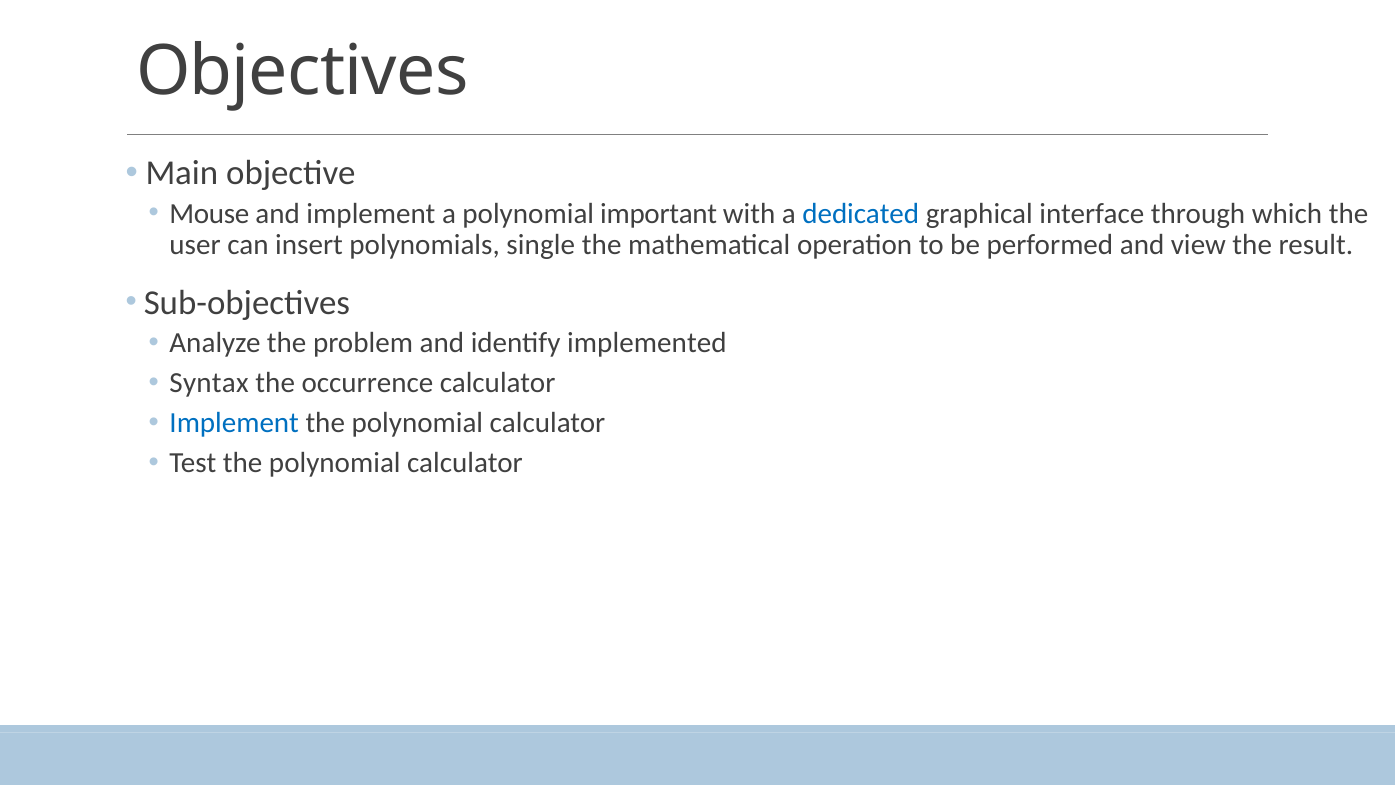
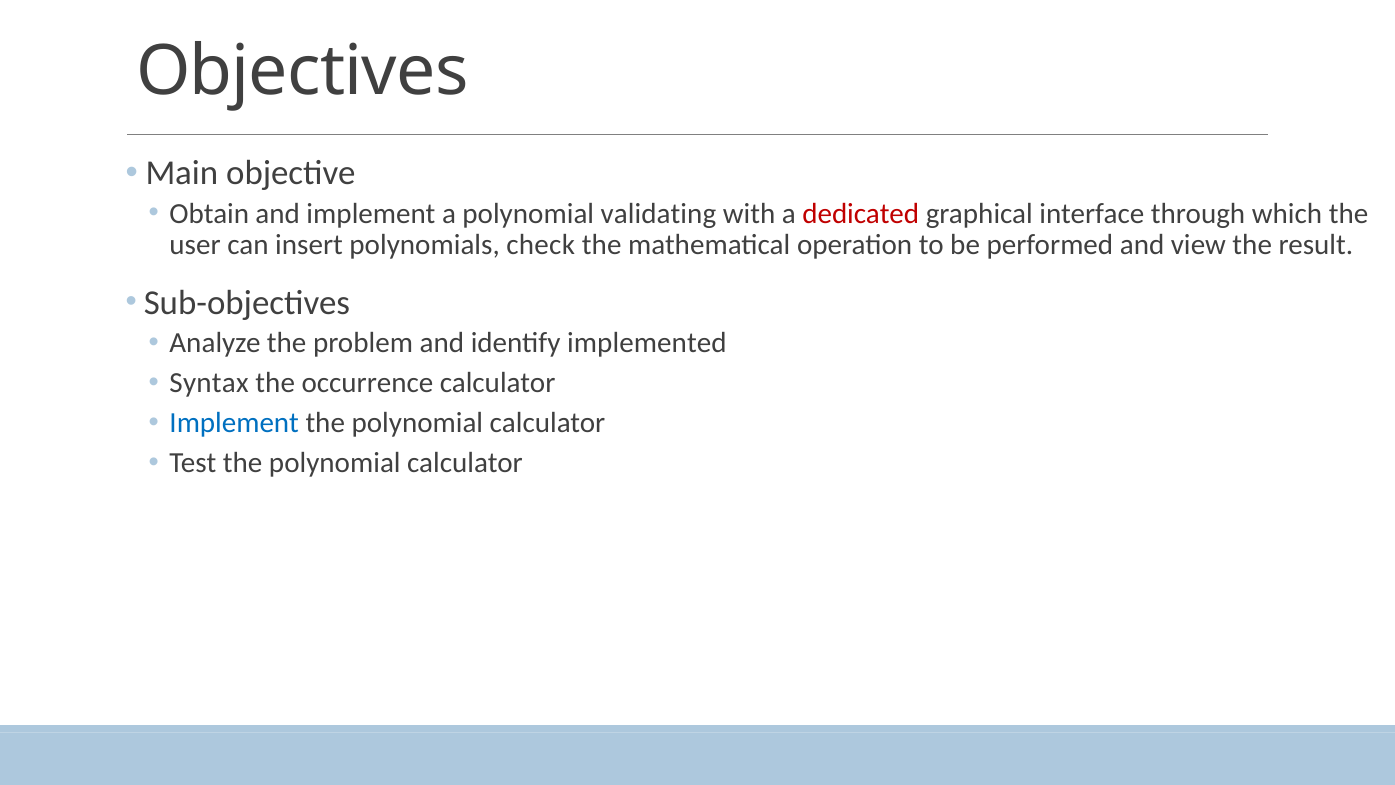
Mouse: Mouse -> Obtain (209, 213)
important: important -> validating (658, 213)
dedicated colour: blue -> red (861, 213)
single: single -> check (541, 245)
